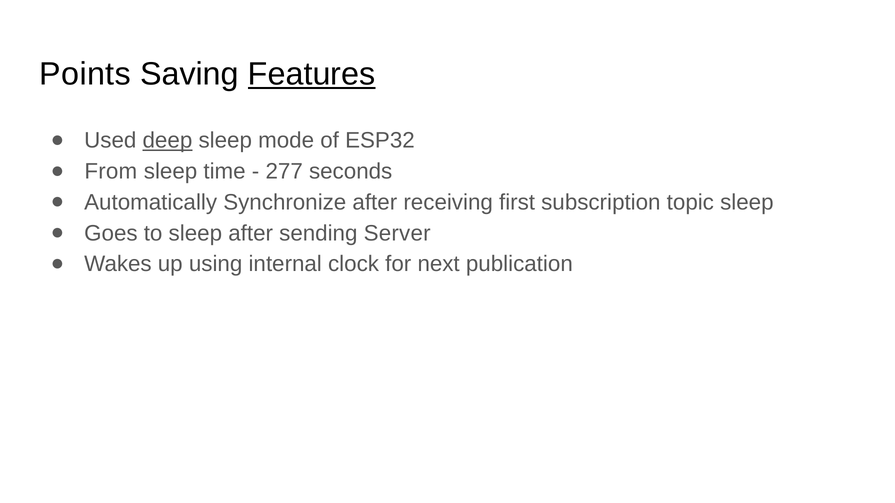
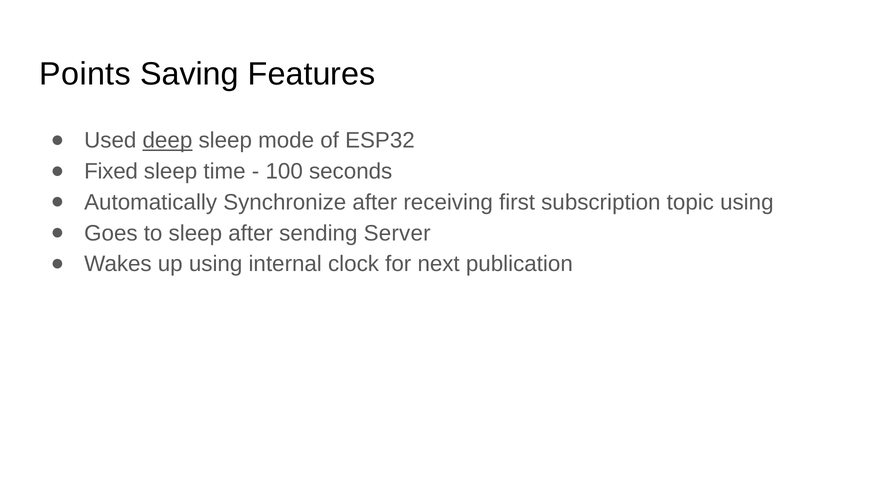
Features underline: present -> none (312, 74)
From: From -> Fixed (111, 172)
277: 277 -> 100 (284, 172)
topic sleep: sleep -> using (747, 202)
